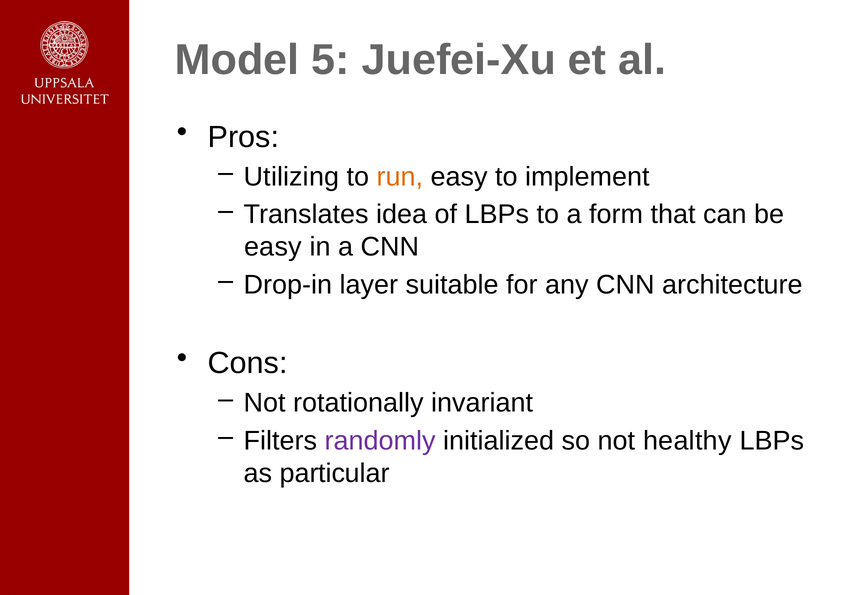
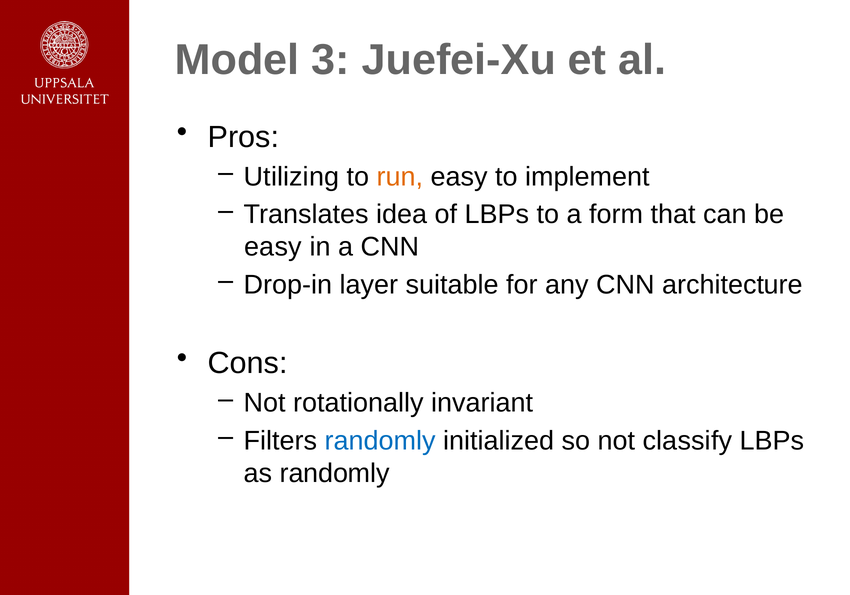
5: 5 -> 3 (331, 60)
randomly colour: purple -> blue (380, 441)
healthy: healthy -> classify (687, 441)
as particular: particular -> randomly (335, 473)
